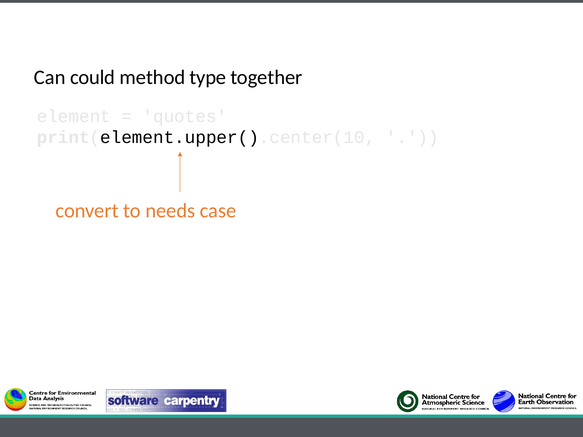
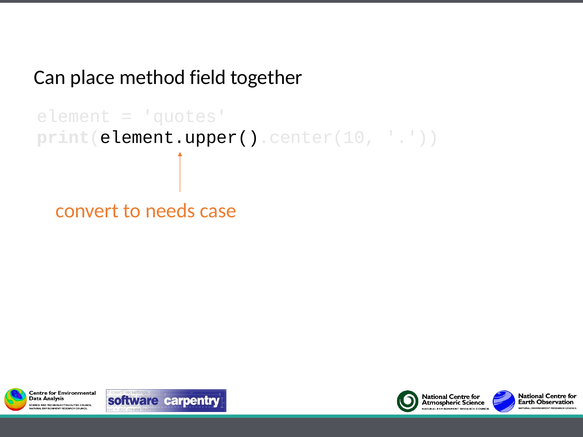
could: could -> place (92, 77)
type: type -> field (208, 77)
